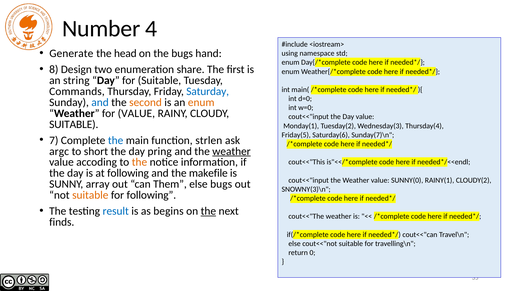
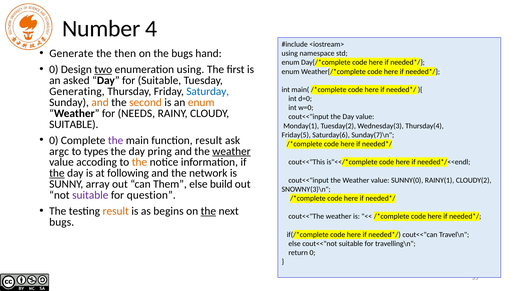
head: head -> then (125, 54)
8: 8 -> 0 (54, 70)
two underline: none -> present (103, 70)
enumeration share: share -> using (191, 70)
string: string -> asked (76, 81)
Commands: Commands -> Generating (77, 92)
and colour: blue -> orange (100, 103)
for VALUE: VALUE -> NEEDS (136, 114)
7: 7 -> 0 (54, 140)
the colour: blue -> purple (116, 140)
function strlen: strlen -> result (209, 140)
short: short -> types (96, 151)
the underline: none -> present (57, 173)
makefile: makefile -> network (208, 173)
else bugs: bugs -> build (221, 184)
suitable colour: orange -> purple (90, 196)
for following: following -> question (151, 196)
result colour: blue -> orange (116, 211)
finds: finds -> bugs (62, 222)
